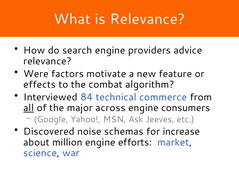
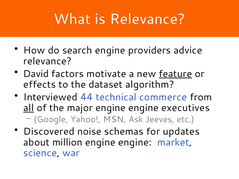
Were: Were -> David (36, 74)
feature underline: none -> present (175, 74)
combat: combat -> dataset (106, 85)
84: 84 -> 44 (87, 97)
major across: across -> engine (111, 108)
consumers: consumers -> executives (186, 108)
increase: increase -> updates (181, 132)
efforts: efforts -> engine (135, 142)
